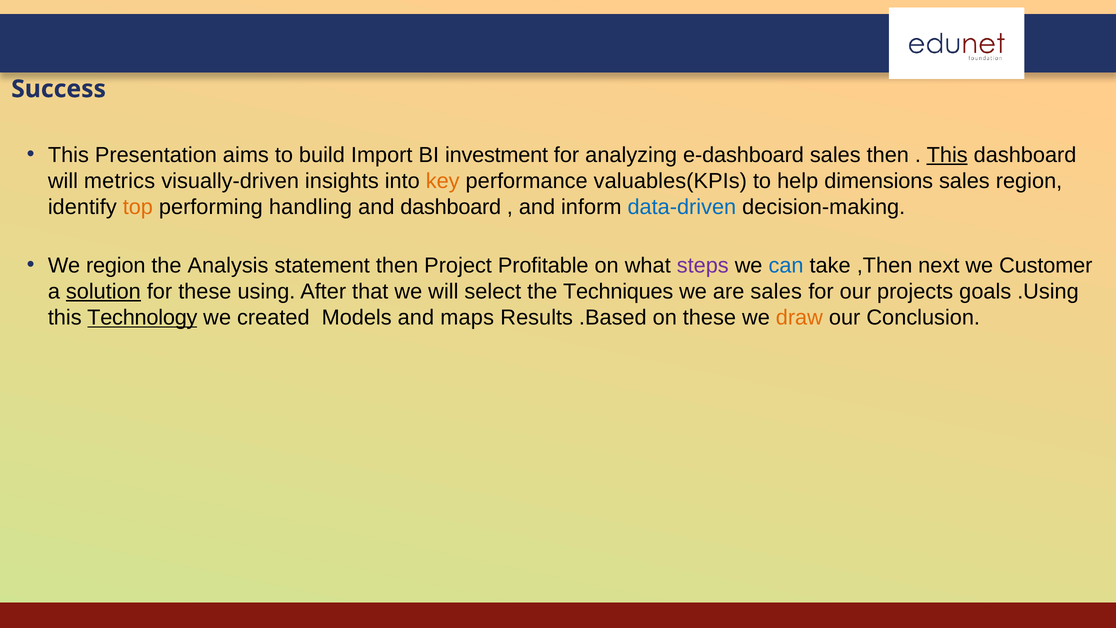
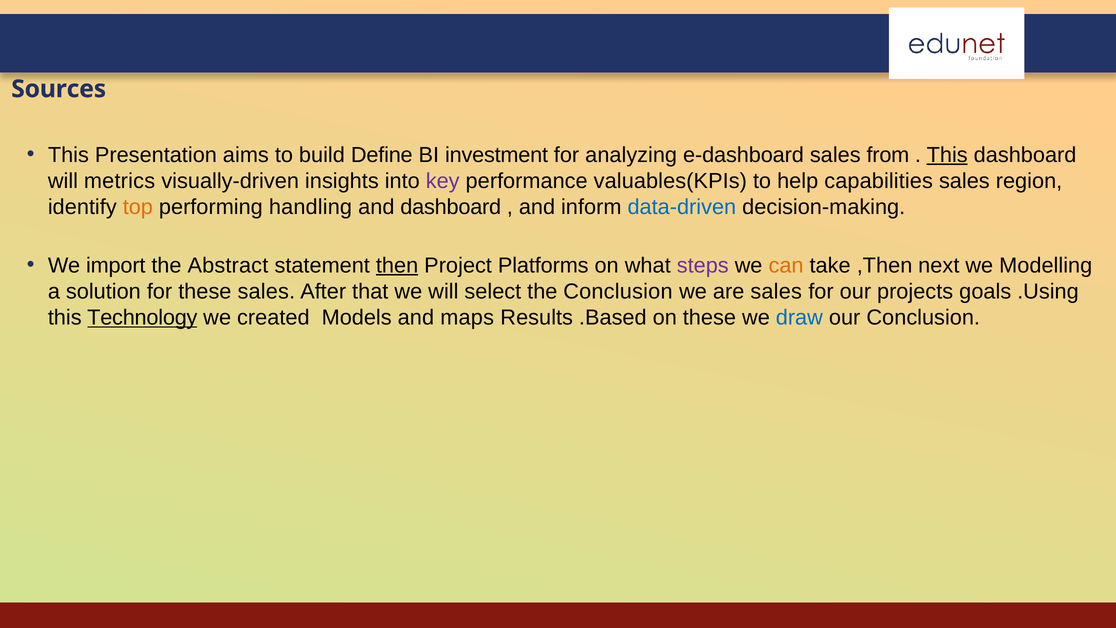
Success: Success -> Sources (59, 89)
Import: Import -> Define (382, 155)
sales then: then -> from (888, 155)
key colour: orange -> purple (443, 181)
dimensions: dimensions -> capabilities (879, 181)
We region: region -> import (116, 265)
Analysis: Analysis -> Abstract (228, 265)
then underline: none -> present (397, 265)
Profitable: Profitable -> Platforms (543, 265)
can colour: blue -> orange (786, 265)
Customer: Customer -> Modelling (1046, 265)
solution underline: present -> none (103, 291)
these using: using -> sales (266, 291)
the Techniques: Techniques -> Conclusion (618, 291)
draw colour: orange -> blue (799, 317)
